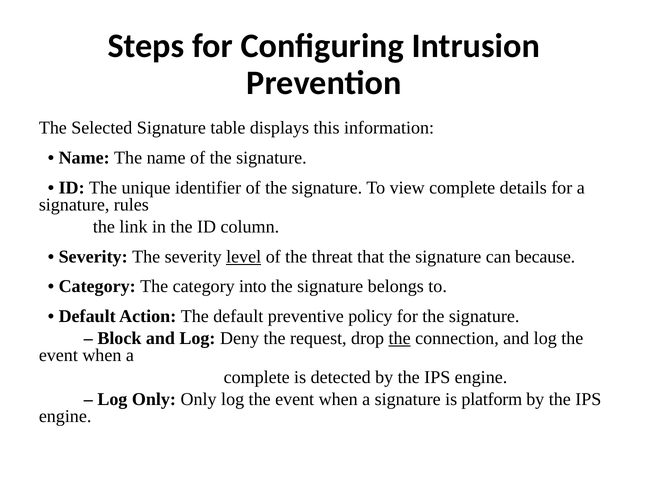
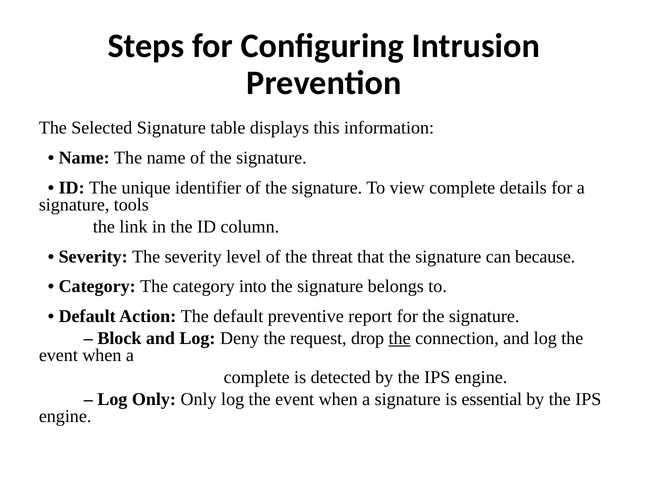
rules: rules -> tools (131, 205)
level underline: present -> none (244, 257)
policy: policy -> report (370, 316)
platform: platform -> essential (492, 399)
